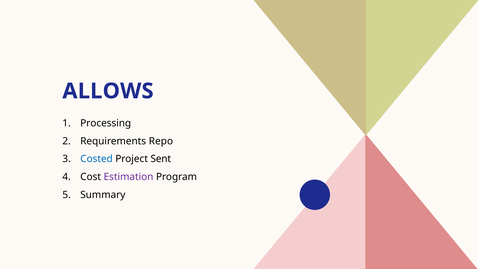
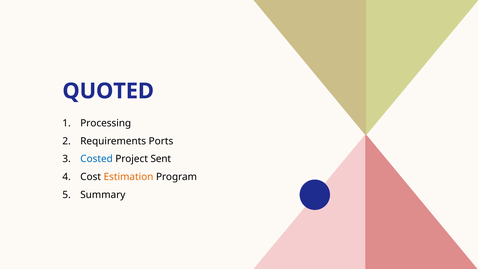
ALLOWS: ALLOWS -> QUOTED (108, 91)
Repo: Repo -> Ports (161, 141)
Estimation colour: purple -> orange (128, 177)
